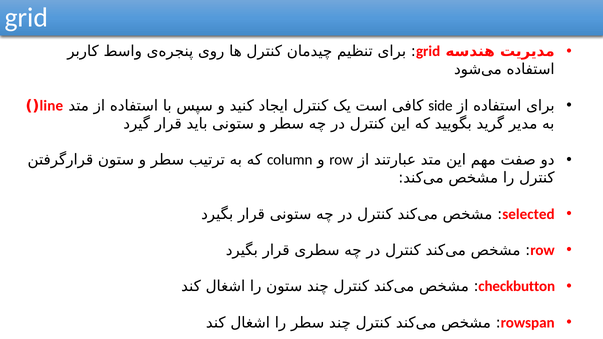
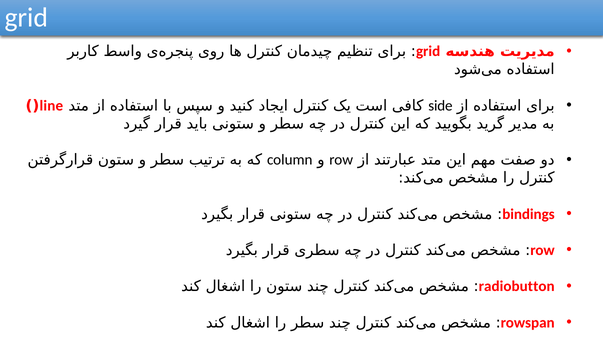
selected: selected -> bindings (528, 214)
checkbutton: checkbutton -> radiobutton (517, 287)
